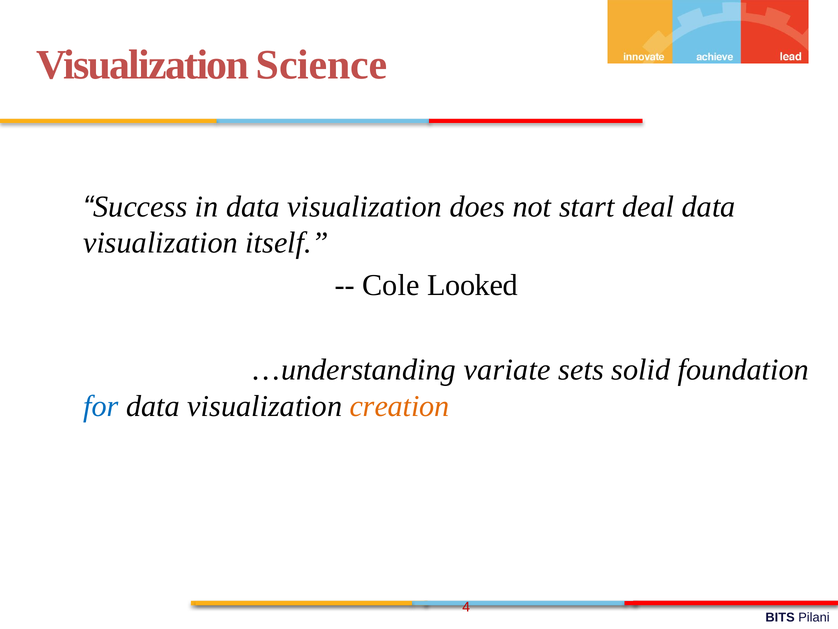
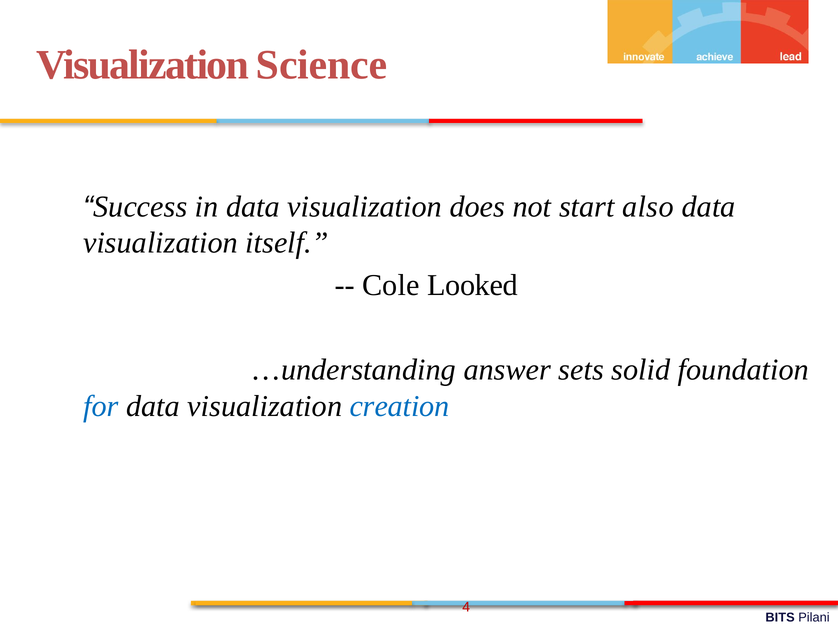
deal: deal -> also (648, 206)
variate: variate -> answer (507, 370)
creation colour: orange -> blue (400, 406)
